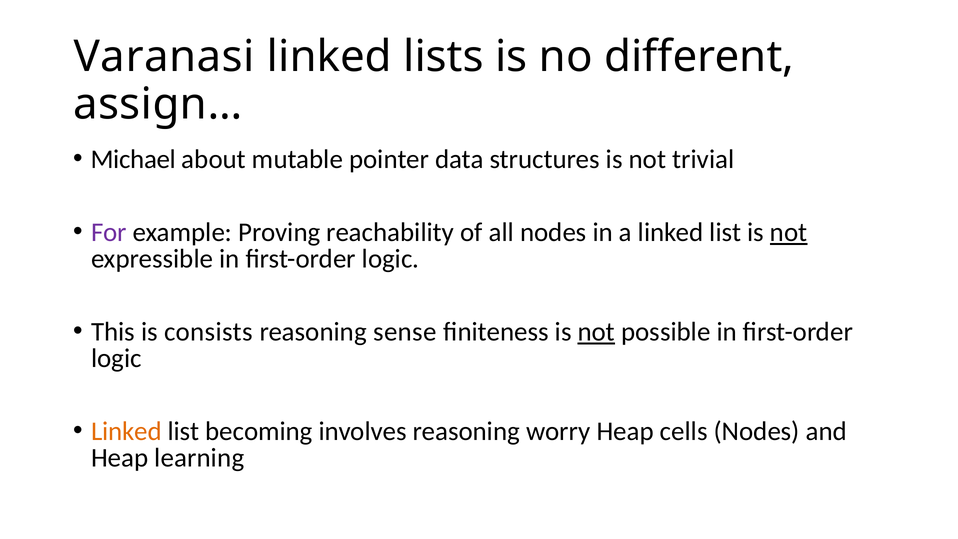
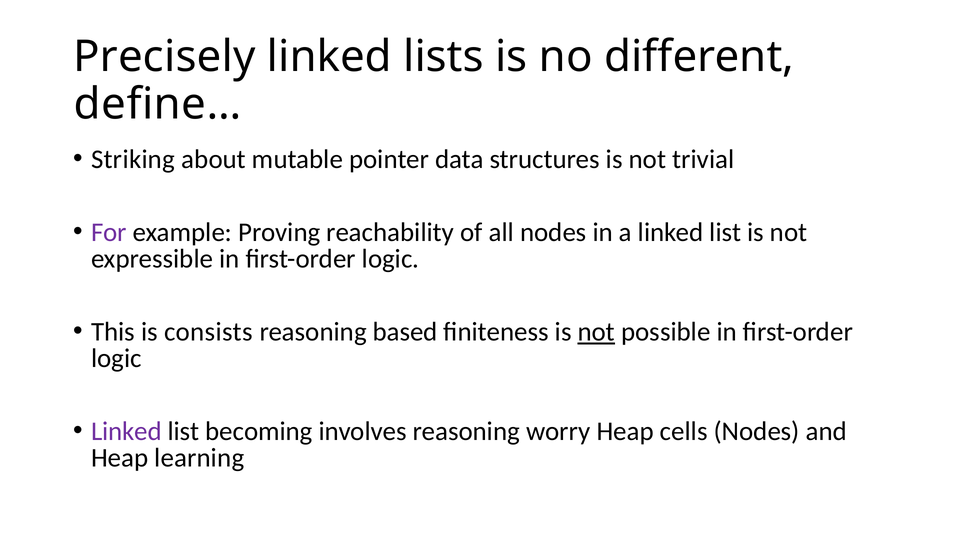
Varanasi: Varanasi -> Precisely (164, 57)
assign…: assign… -> define… (158, 104)
Michael: Michael -> Striking (133, 159)
not underline: present -> none (789, 232)
sense: sense -> based (405, 332)
Linked colour: orange -> purple (126, 431)
